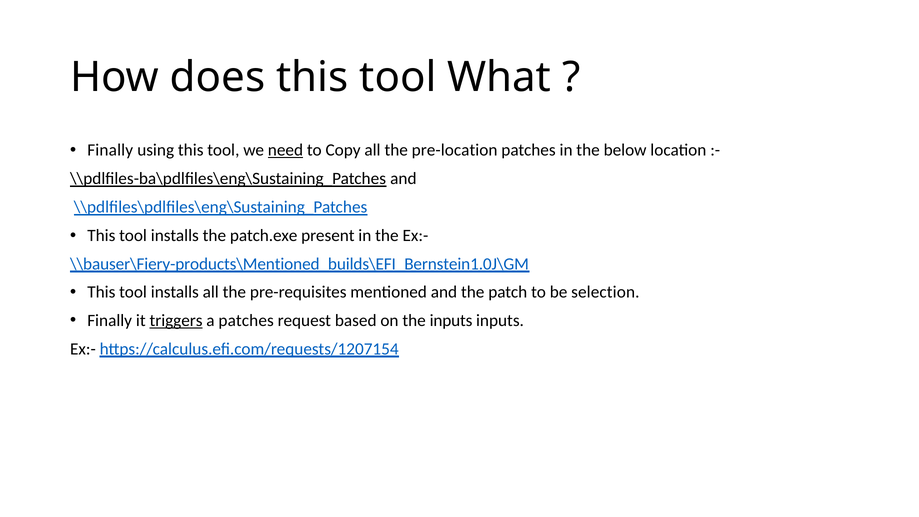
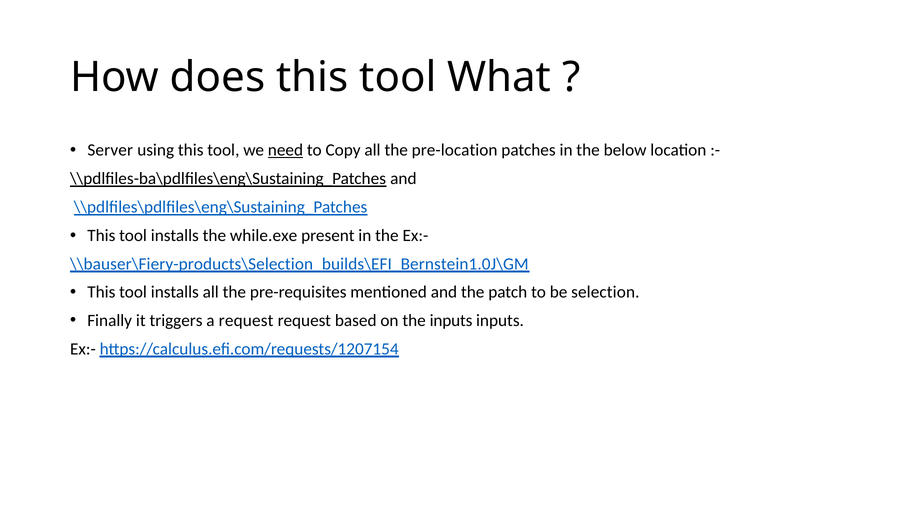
Finally: Finally -> Server (110, 150)
patch.exe: patch.exe -> while.exe (264, 235)
\\bauser\Fiery-products\Mentioned_builds\EFI_Bernstein1.0J\GM: \\bauser\Fiery-products\Mentioned_builds\EFI_Bernstein1.0J\GM -> \\bauser\Fiery-products\Selection_builds\EFI_Bernstein1.0J\GM (299, 264)
triggers underline: present -> none (176, 320)
a patches: patches -> request (246, 320)
